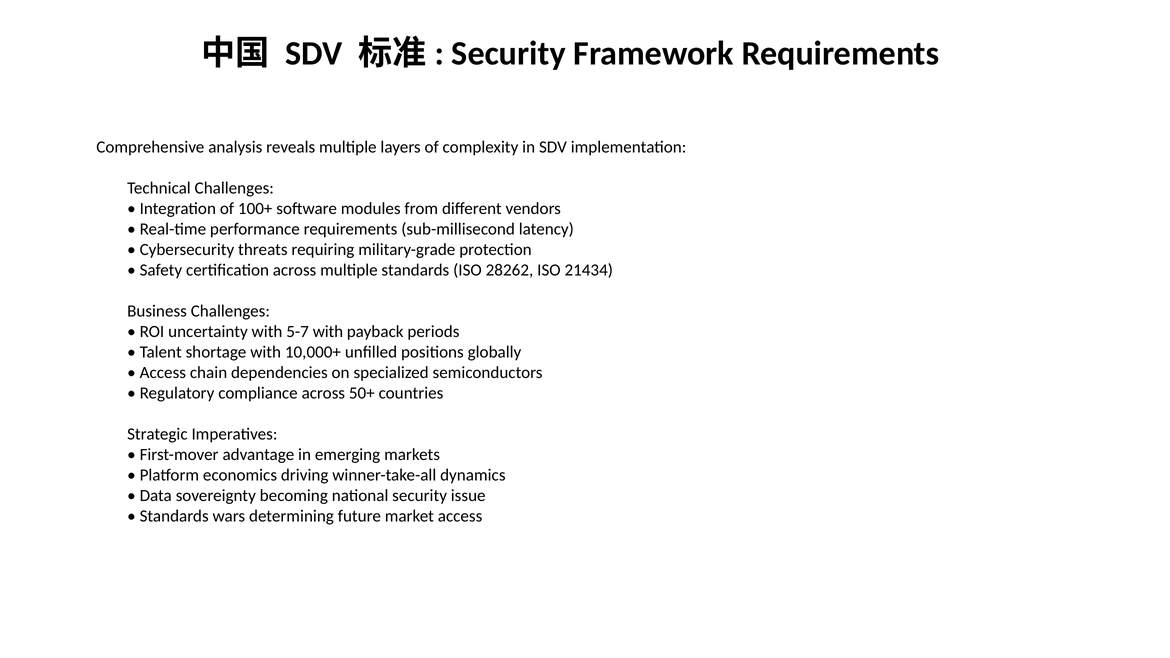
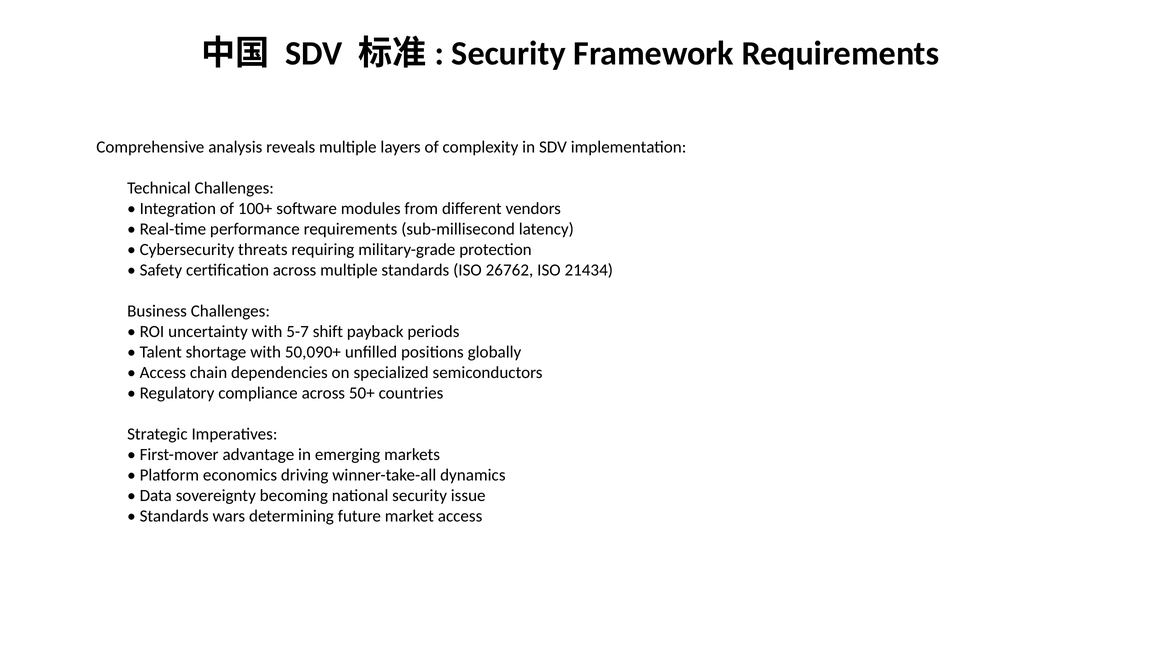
28262: 28262 -> 26762 (509, 270)
5-7 with: with -> shift (328, 332)
10,000+: 10,000+ -> 50,090+ (313, 352)
